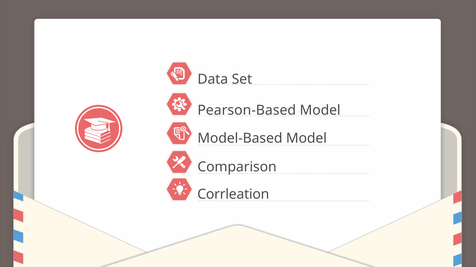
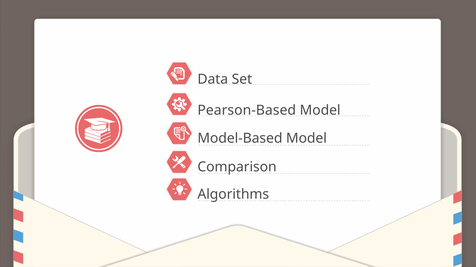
Corrleation: Corrleation -> Algorithms (233, 195)
